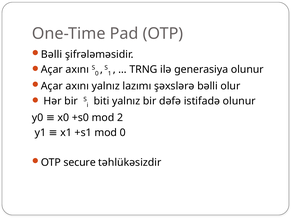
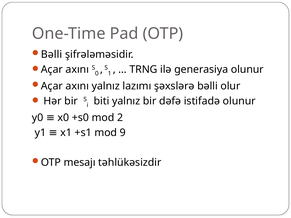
mod 0: 0 -> 9 (123, 133)
secure: secure -> mesajı (80, 163)
